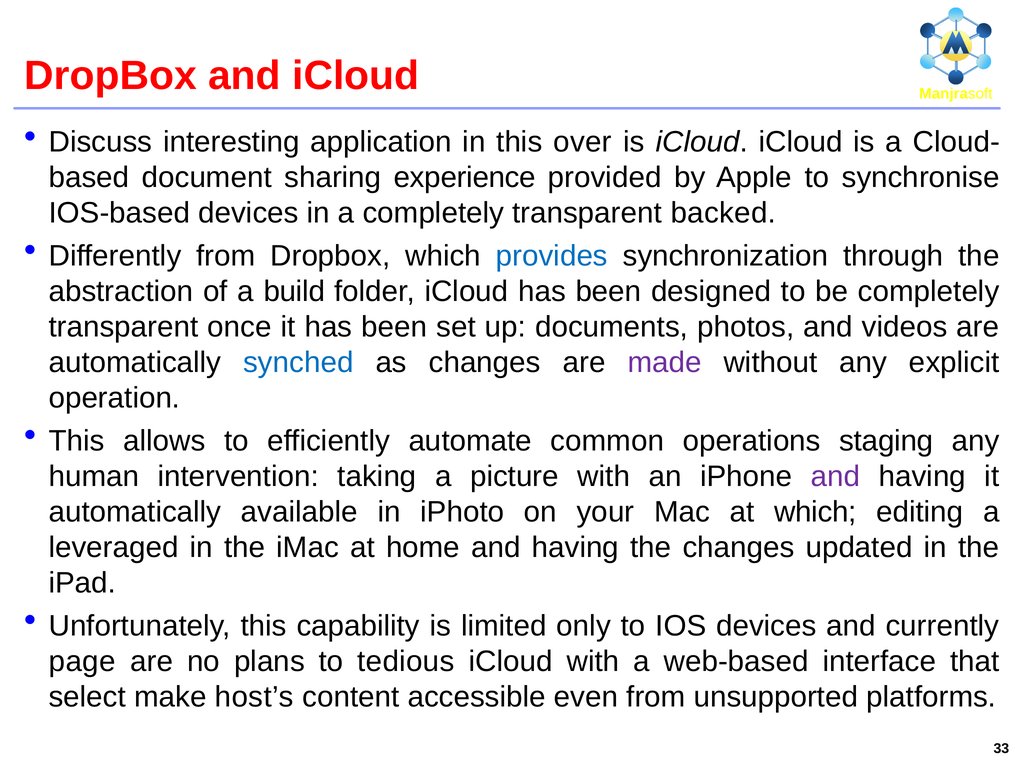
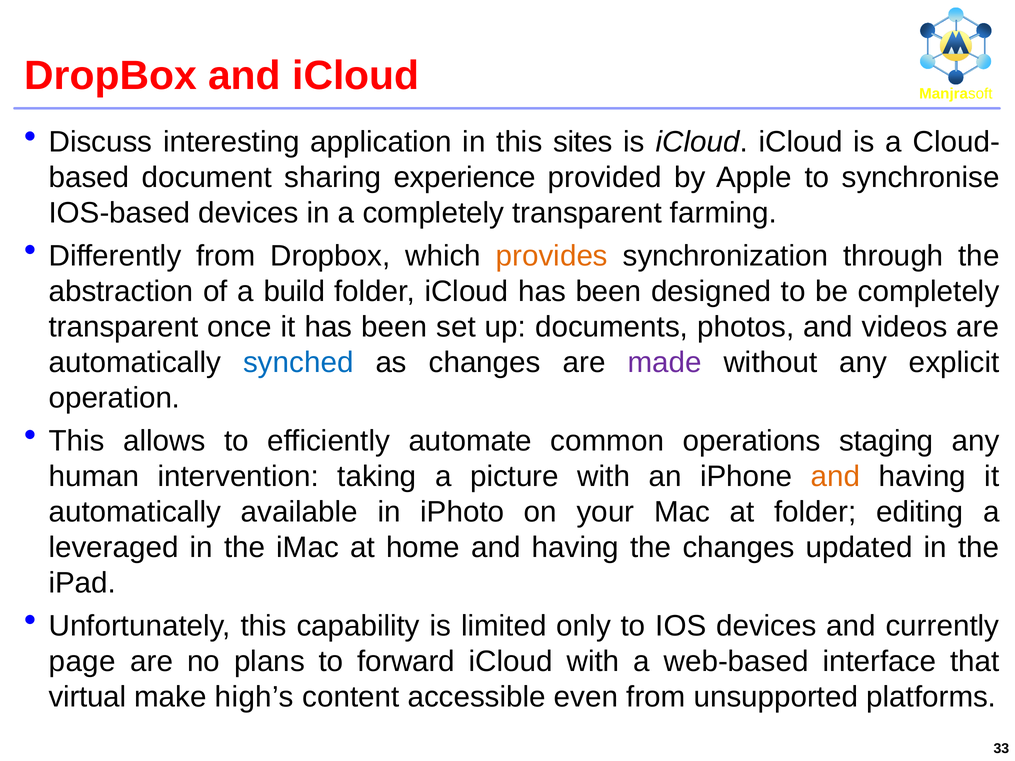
over: over -> sites (583, 142)
backed: backed -> farming (723, 213)
provides colour: blue -> orange (552, 256)
and colour: purple -> orange (835, 477)
at which: which -> folder (815, 512)
tedious: tedious -> forward (406, 662)
select: select -> virtual (87, 697)
host’s: host’s -> high’s (254, 697)
